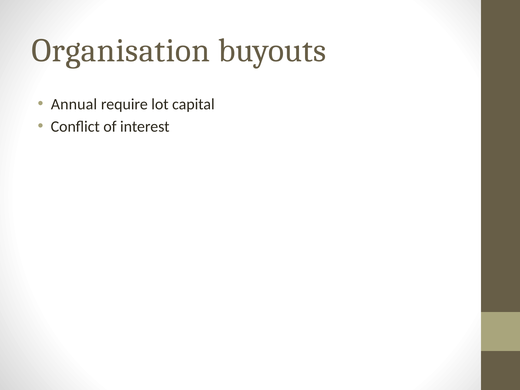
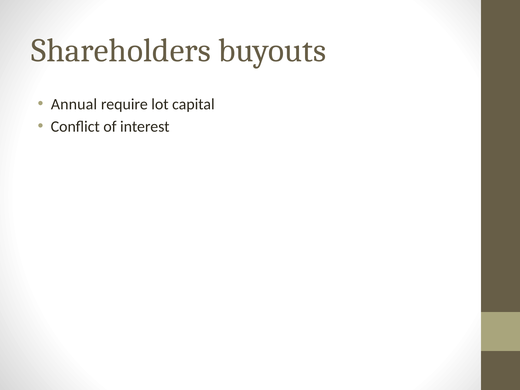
Organisation: Organisation -> Shareholders (121, 50)
